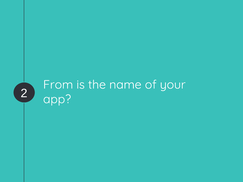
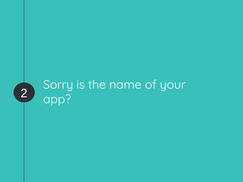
From: From -> Sorry (58, 85)
